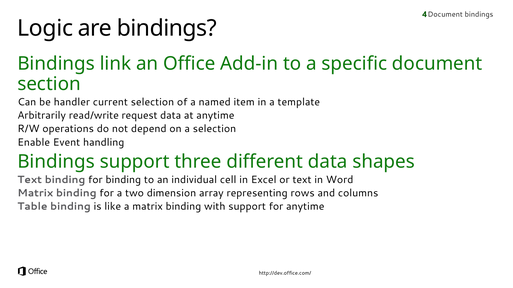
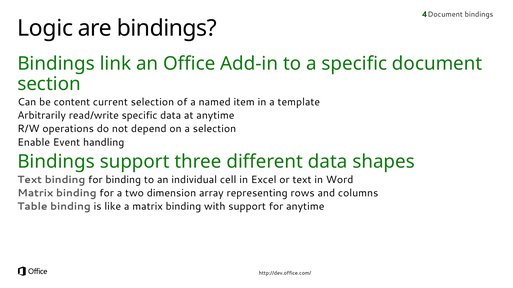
handler: handler -> content (72, 102)
read/write request: request -> specific (140, 116)
